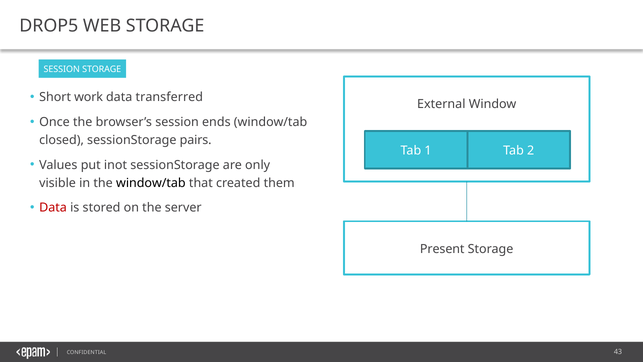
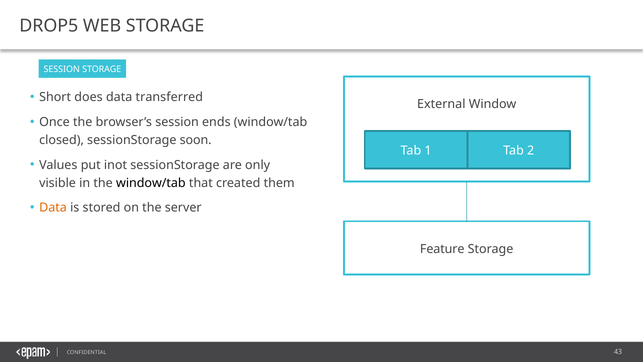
work: work -> does (89, 97)
pairs: pairs -> soon (196, 140)
Data colour: red -> orange (53, 208)
Present: Present -> Feature (442, 249)
